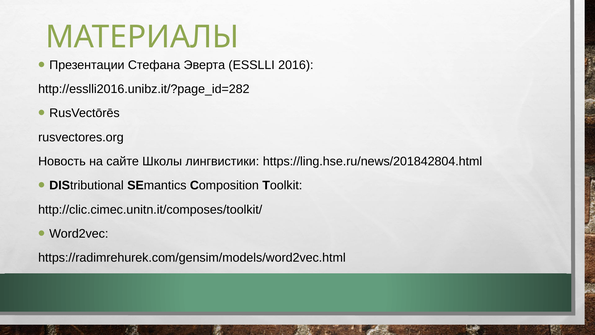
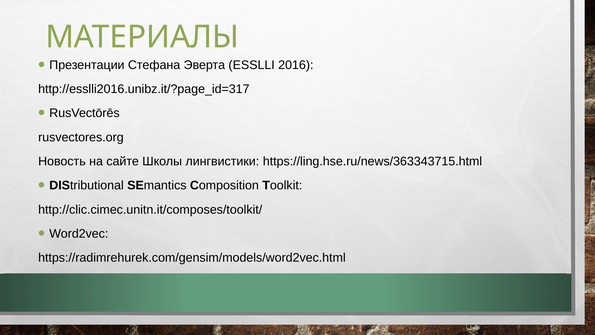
http://esslli2016.unibz.it/?page_id=282: http://esslli2016.unibz.it/?page_id=282 -> http://esslli2016.unibz.it/?page_id=317 (144, 89)
https://ling.hse.ru/news/201842804.html: https://ling.hse.ru/news/201842804.html -> https://ling.hse.ru/news/363343715.html (373, 161)
